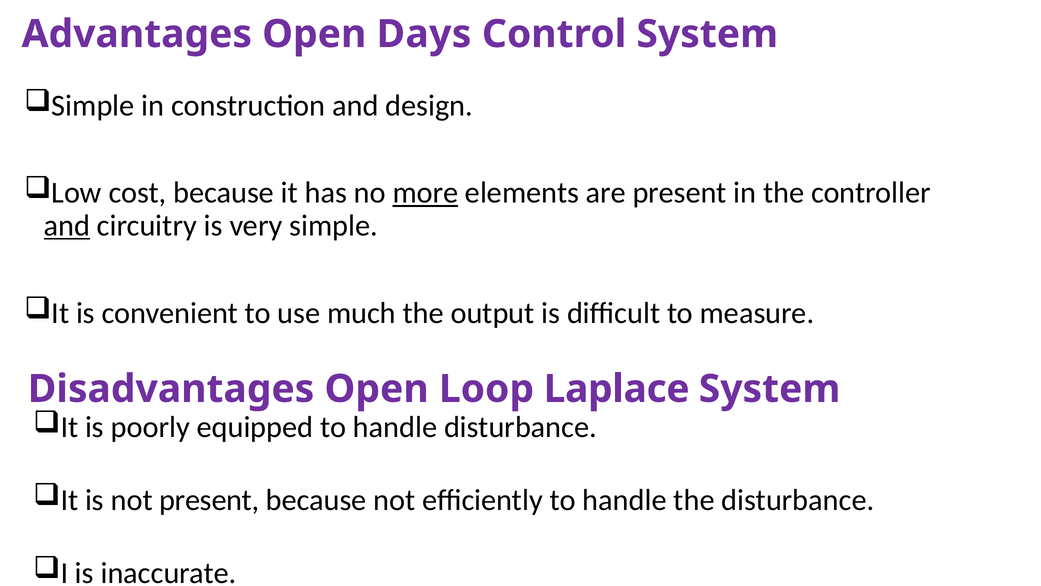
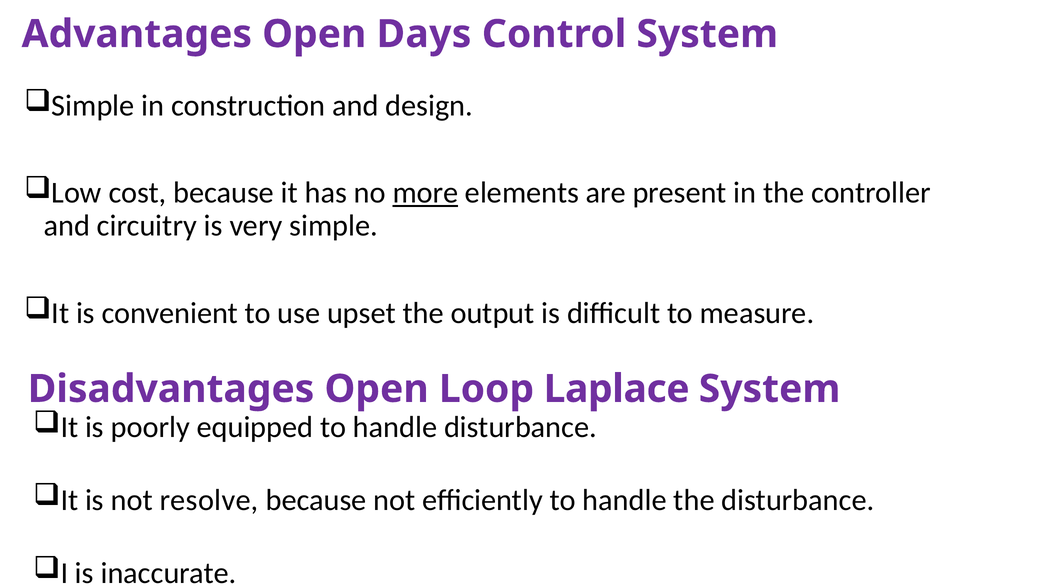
and underline: present -> none (67, 226)
much: much -> upset (361, 313)
not present: present -> resolve (209, 500)
